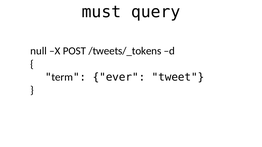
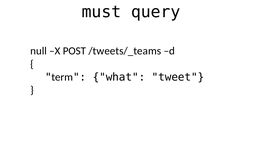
/tweets/_tokens: /tweets/_tokens -> /tweets/_teams (125, 51)
ever: ever -> what (119, 77)
